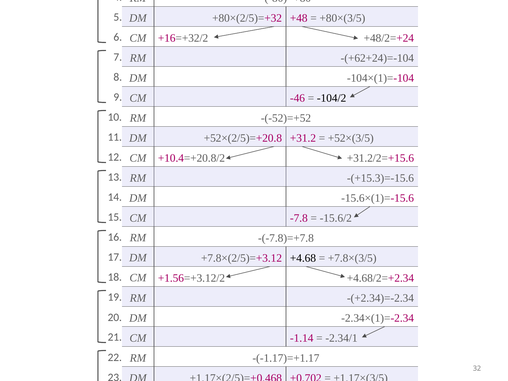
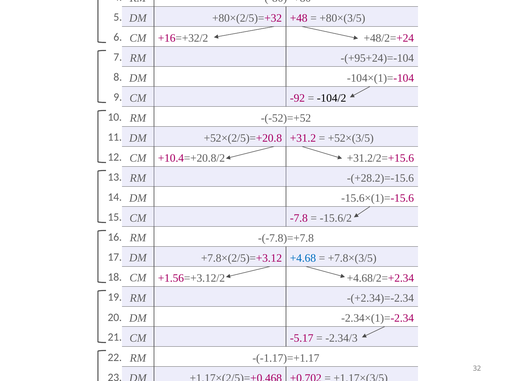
-(+62+24)=-104: -(+62+24)=-104 -> -(+95+24)=-104 (377, 58)
-46: -46 -> -92 (297, 98)
-(+15.3)=-15.6: -(+15.3)=-15.6 -> -(+28.2)=-15.6 (380, 178)
+4.68 colour: black -> blue (303, 258)
-1.14: -1.14 -> -5.17 (302, 338)
-2.34/1: -2.34/1 -> -2.34/3 (341, 338)
